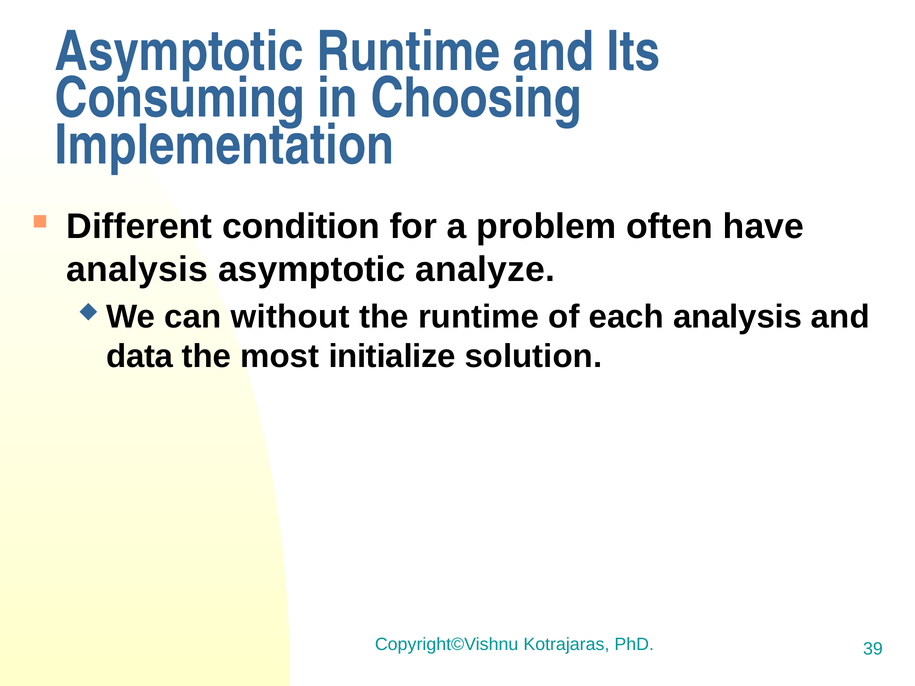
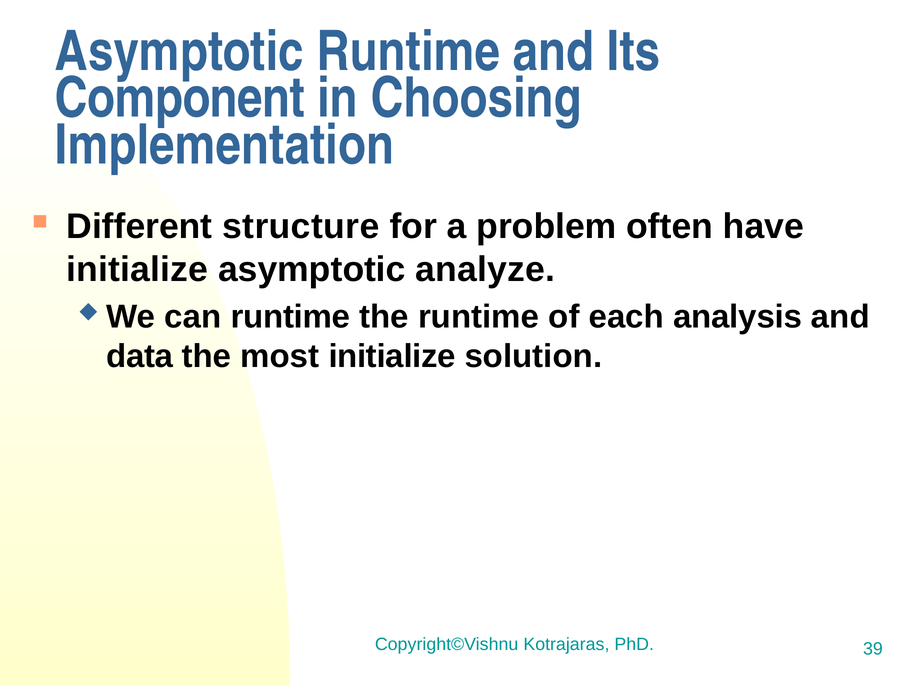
Consuming: Consuming -> Component (180, 99)
condition: condition -> structure (301, 227)
analysis: analysis -> initialize (137, 269)
can without: without -> runtime (290, 317)
